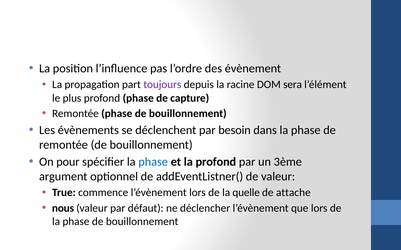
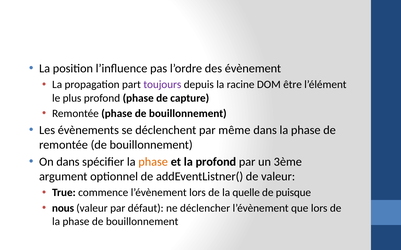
sera: sera -> être (293, 85)
besoin: besoin -> même (234, 130)
On pour: pour -> dans (68, 162)
phase colour: blue -> orange (153, 162)
attache: attache -> puisque (293, 193)
